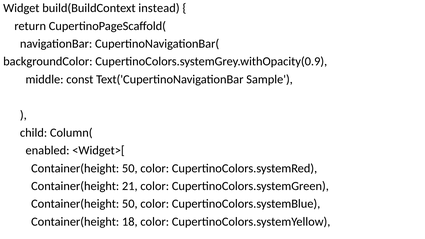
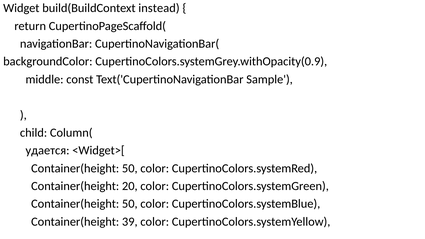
enabled: enabled -> удается (48, 151)
21: 21 -> 20 (130, 186)
18: 18 -> 39 (130, 222)
